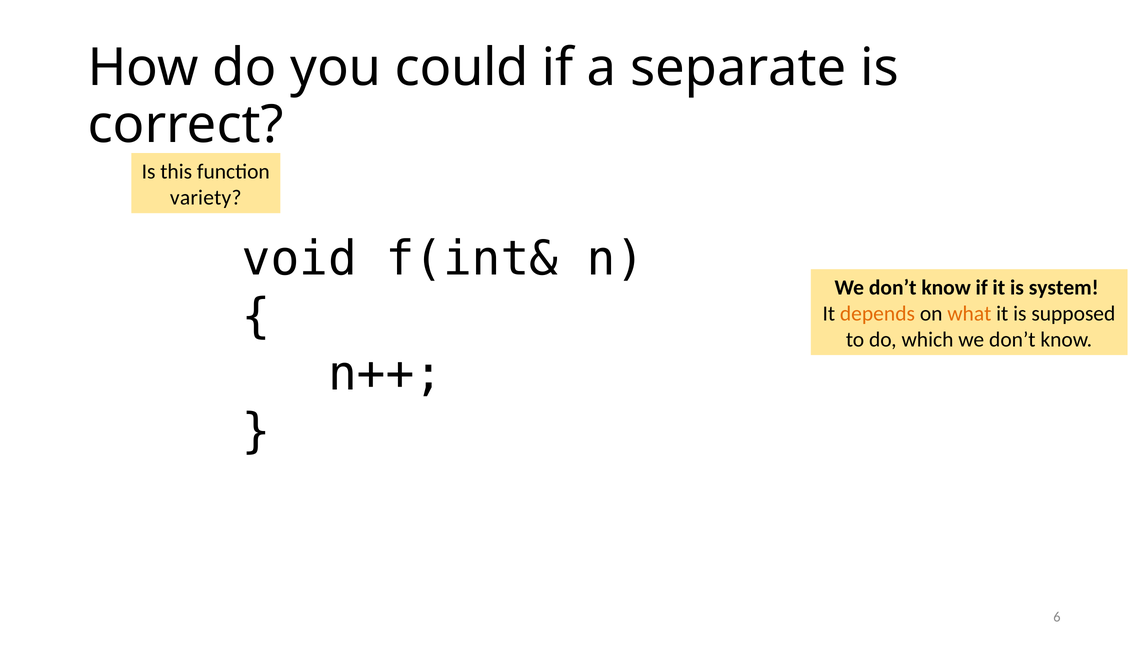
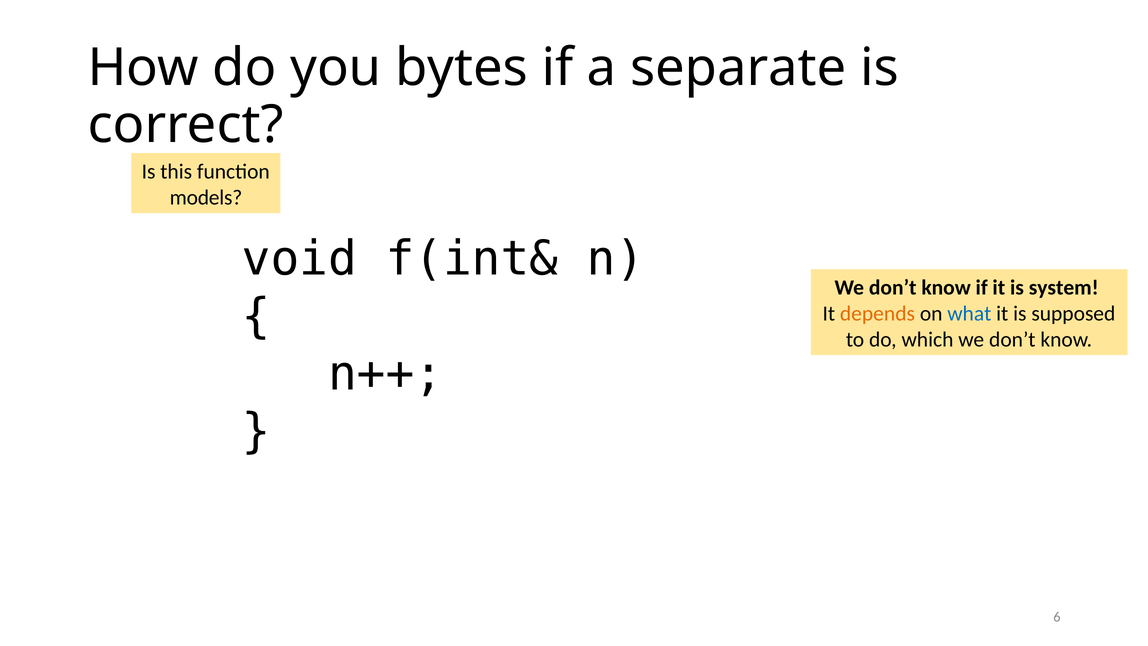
could: could -> bytes (461, 68)
variety: variety -> models (206, 197)
what colour: orange -> blue (969, 314)
